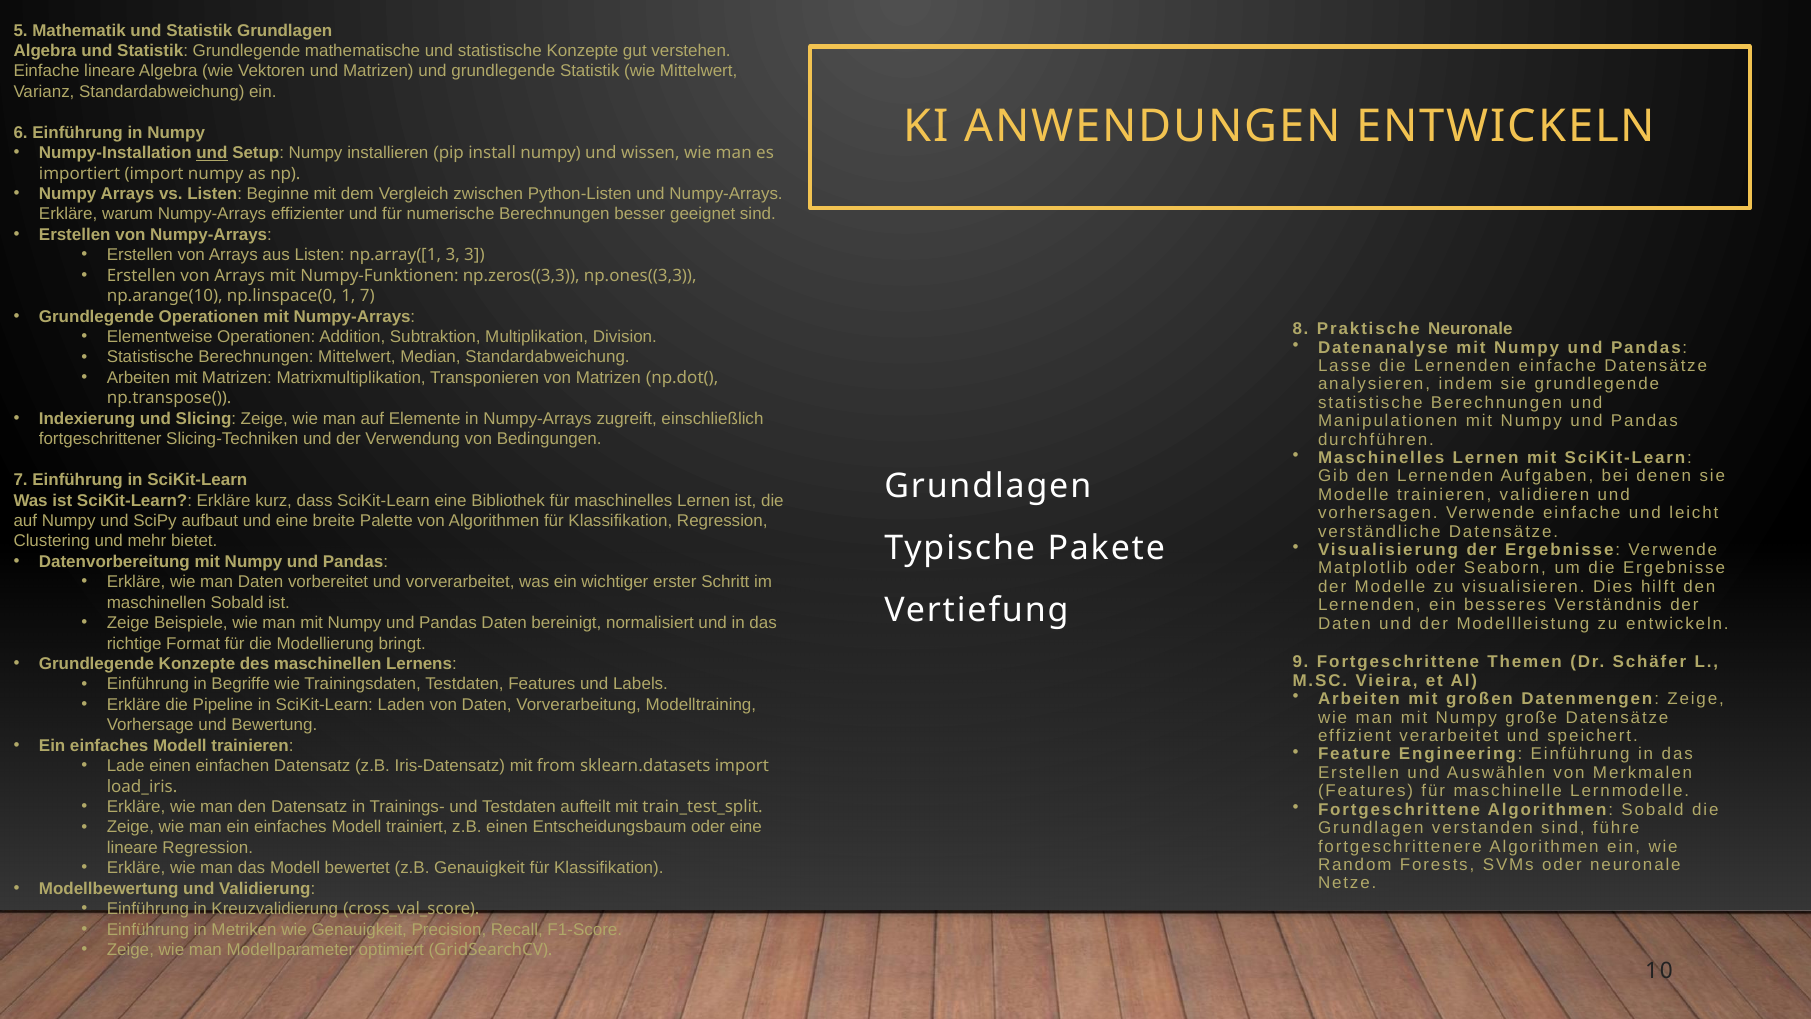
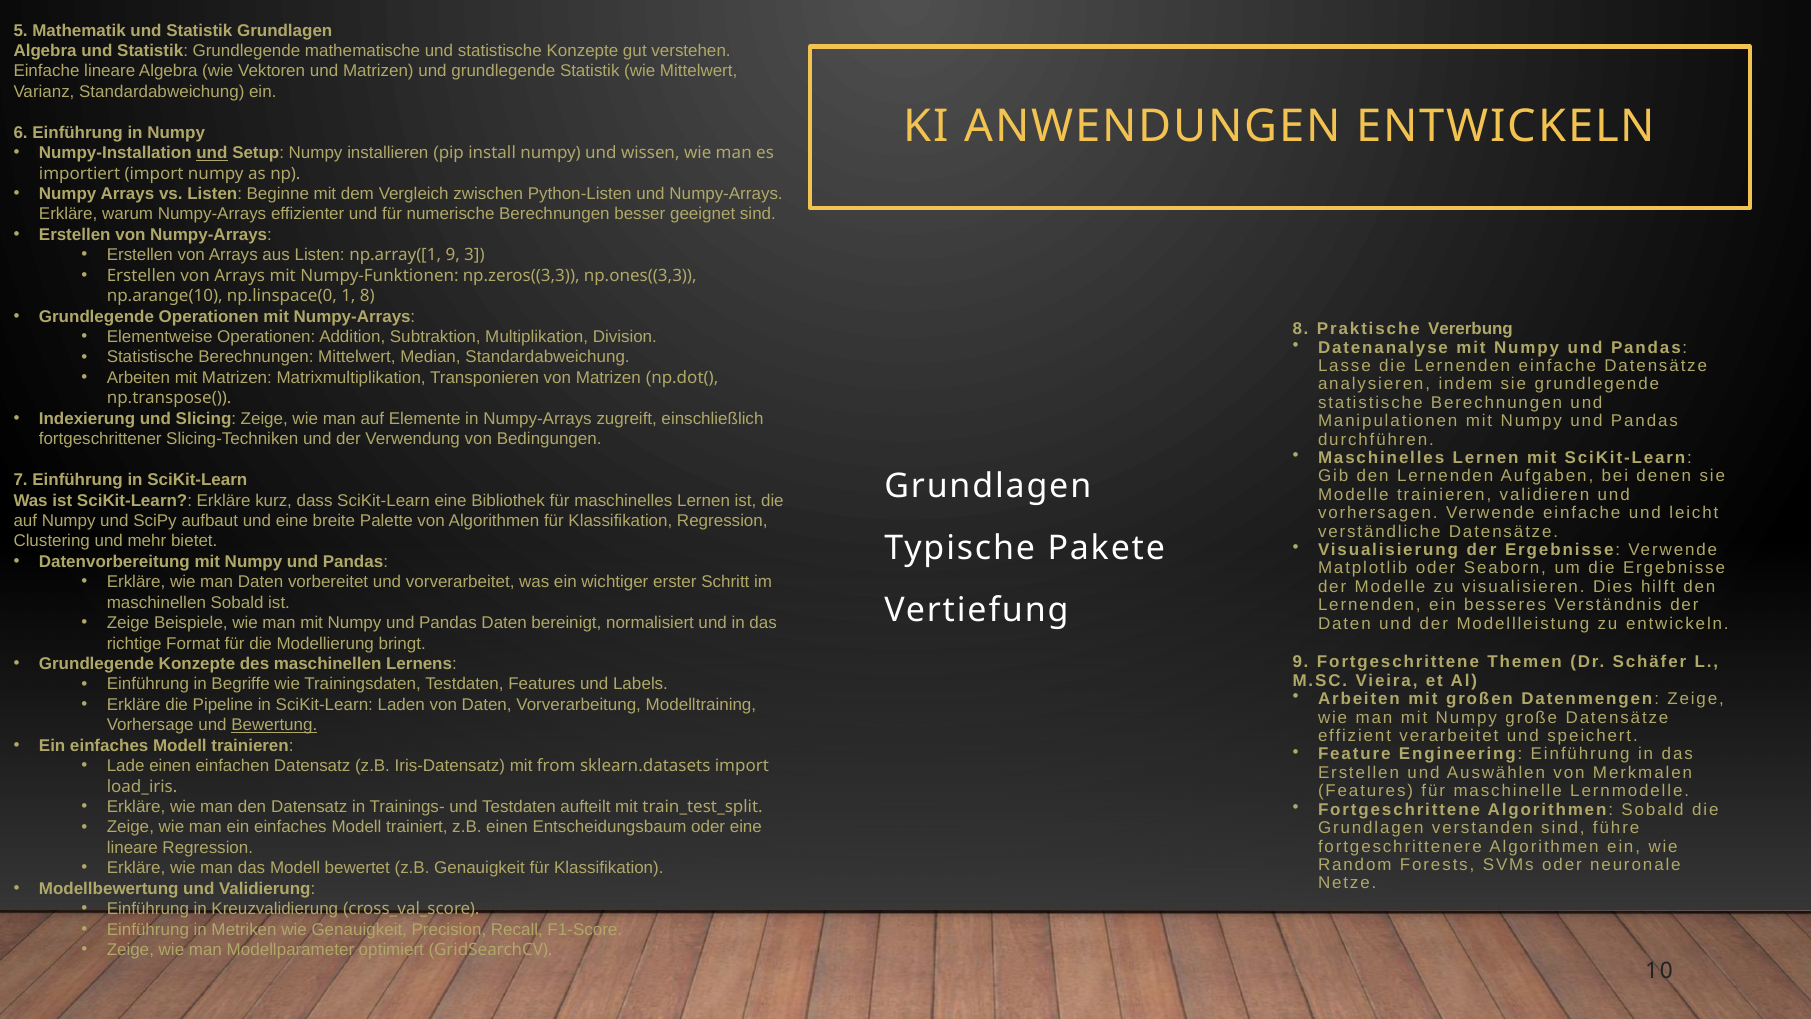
np.array([1 3: 3 -> 9 (453, 255)
1 7: 7 -> 8 (367, 296)
Praktische Neuronale: Neuronale -> Vererbung (1470, 329)
Bewertung underline: none -> present (274, 725)
